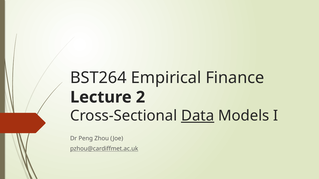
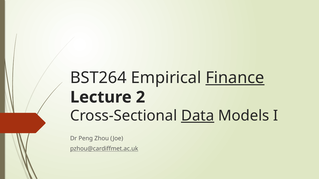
Finance underline: none -> present (235, 78)
